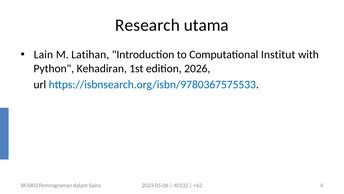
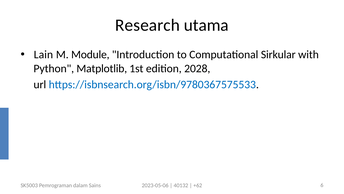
Latihan: Latihan -> Module (90, 55)
Institut: Institut -> Sirkular (278, 55)
Kehadiran: Kehadiran -> Matplotlib (102, 68)
2026: 2026 -> 2028 (197, 68)
